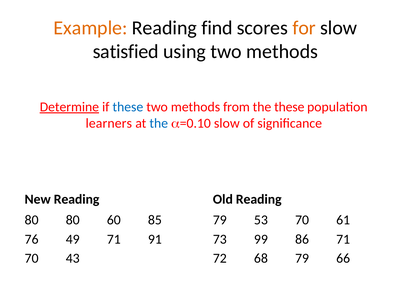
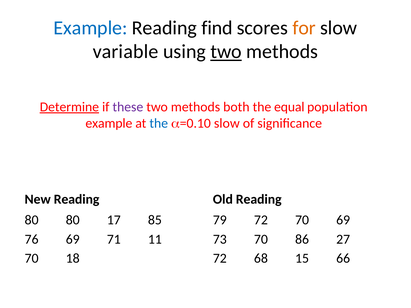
Example colour: orange -> blue (91, 28)
satisfied: satisfied -> variable (126, 52)
two underline: none -> present (226, 52)
these colour: blue -> purple (128, 107)
from: from -> both (236, 107)
the these: these -> equal (289, 107)
learners: learners -> example (109, 124)
60: 60 -> 17 (114, 220)
79 53: 53 -> 72 (261, 220)
70 61: 61 -> 69 (343, 220)
76 49: 49 -> 69 (73, 239)
91: 91 -> 11 (155, 239)
73 99: 99 -> 70 (261, 239)
86 71: 71 -> 27 (343, 239)
43: 43 -> 18 (73, 259)
68 79: 79 -> 15 (302, 259)
